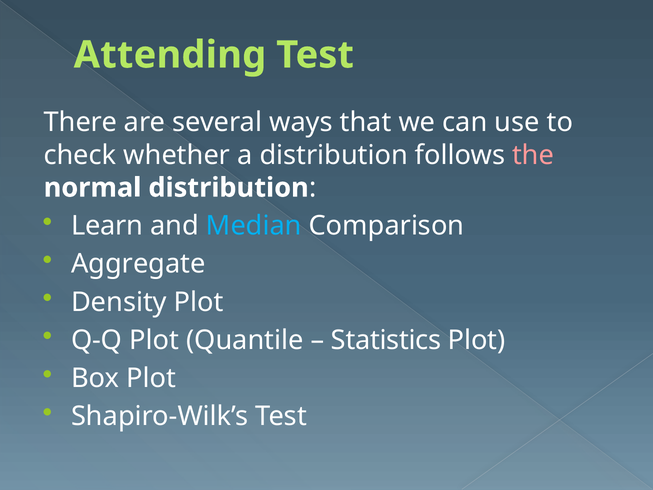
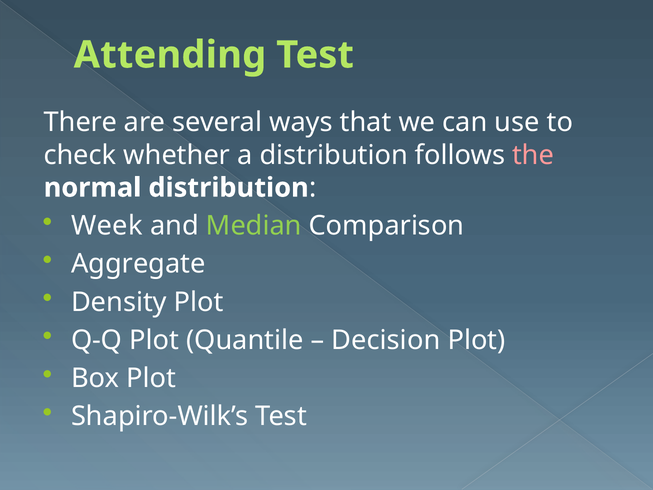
Learn: Learn -> Week (107, 226)
Median colour: light blue -> light green (254, 226)
Statistics: Statistics -> Decision (386, 340)
